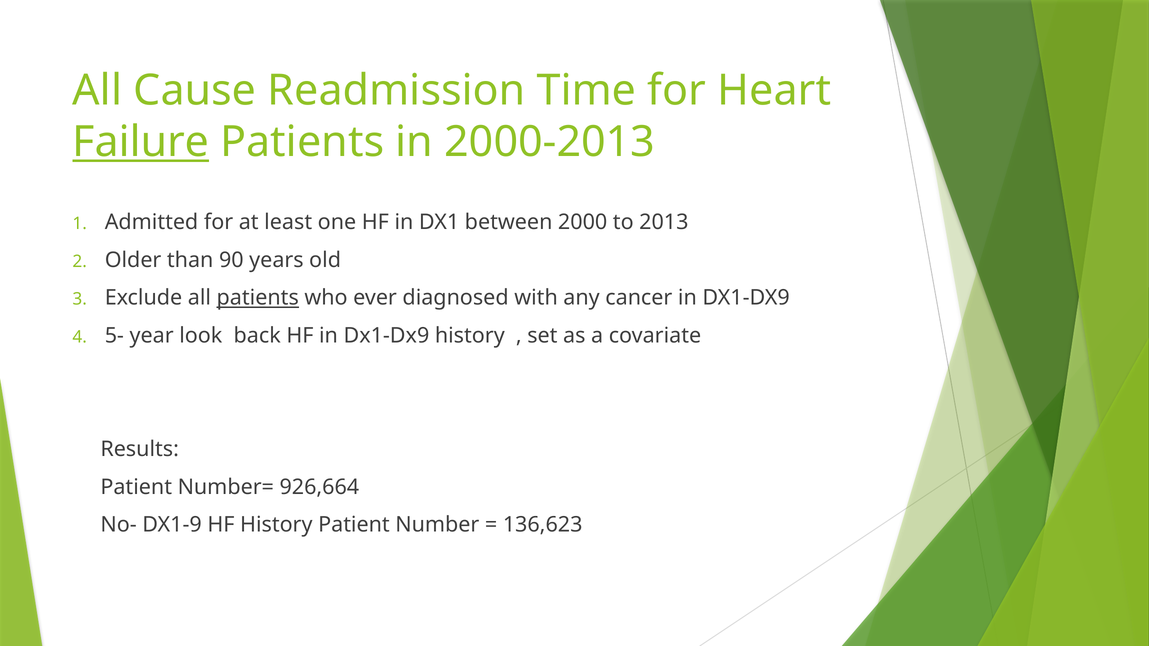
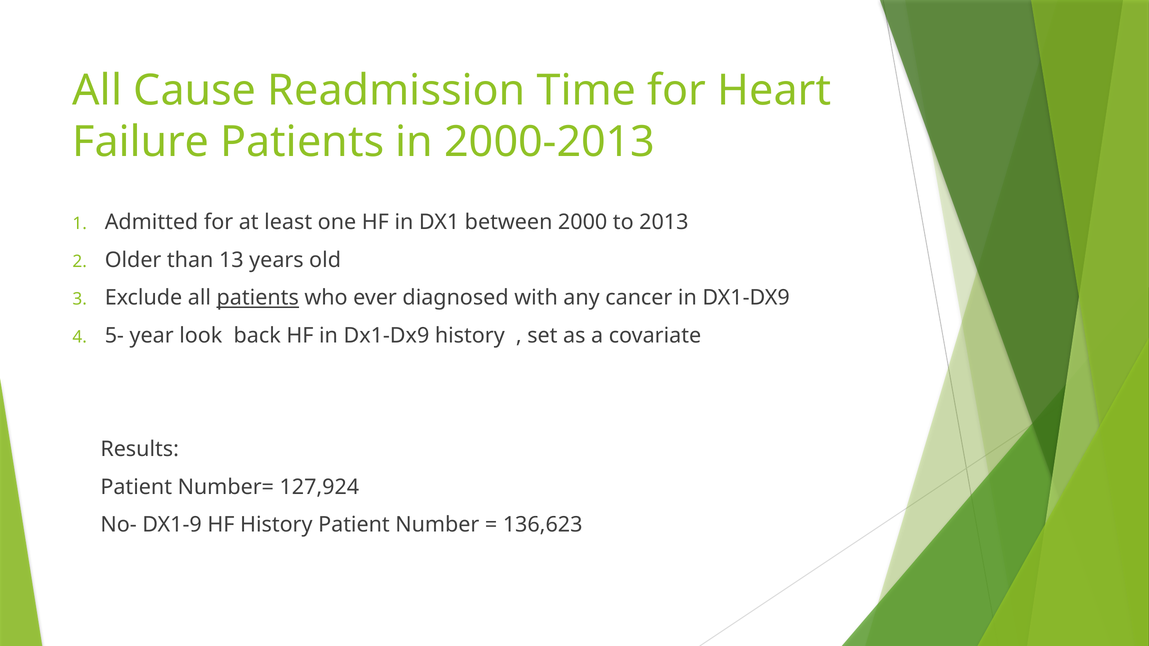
Failure underline: present -> none (141, 142)
90: 90 -> 13 (231, 260)
926,664: 926,664 -> 127,924 (319, 487)
